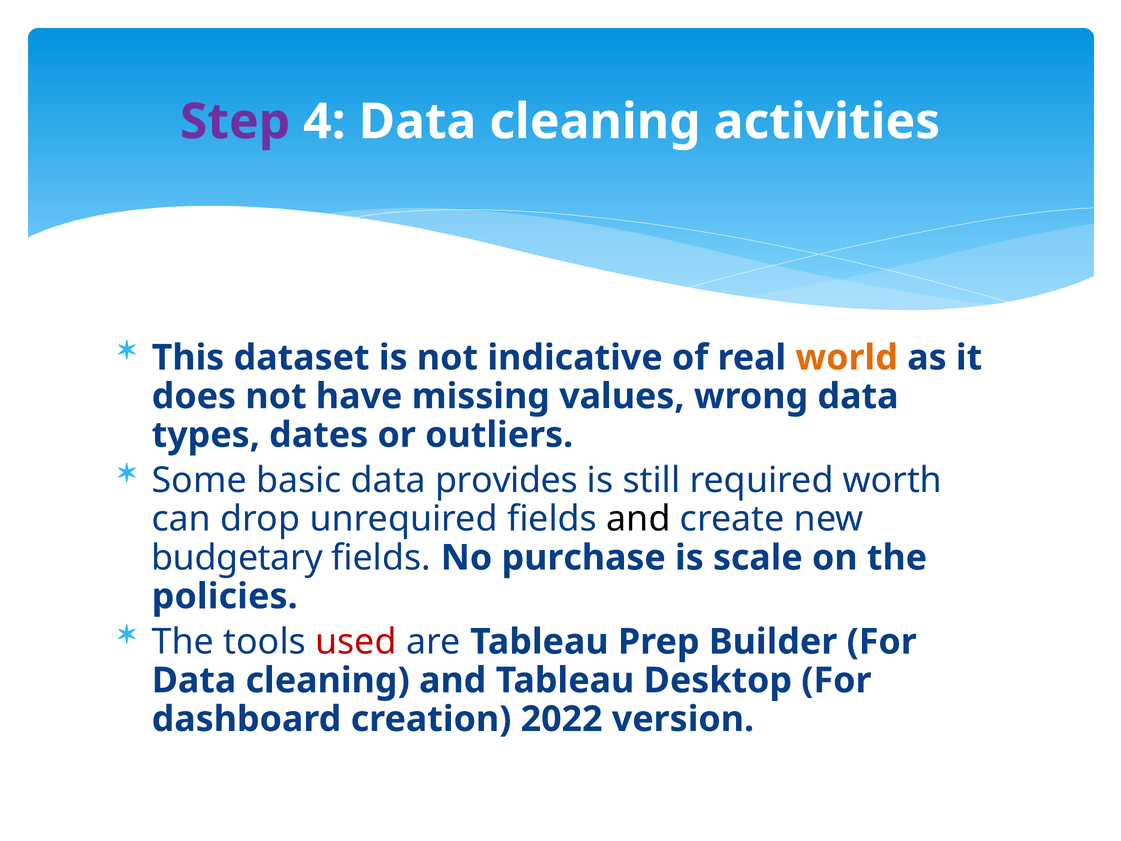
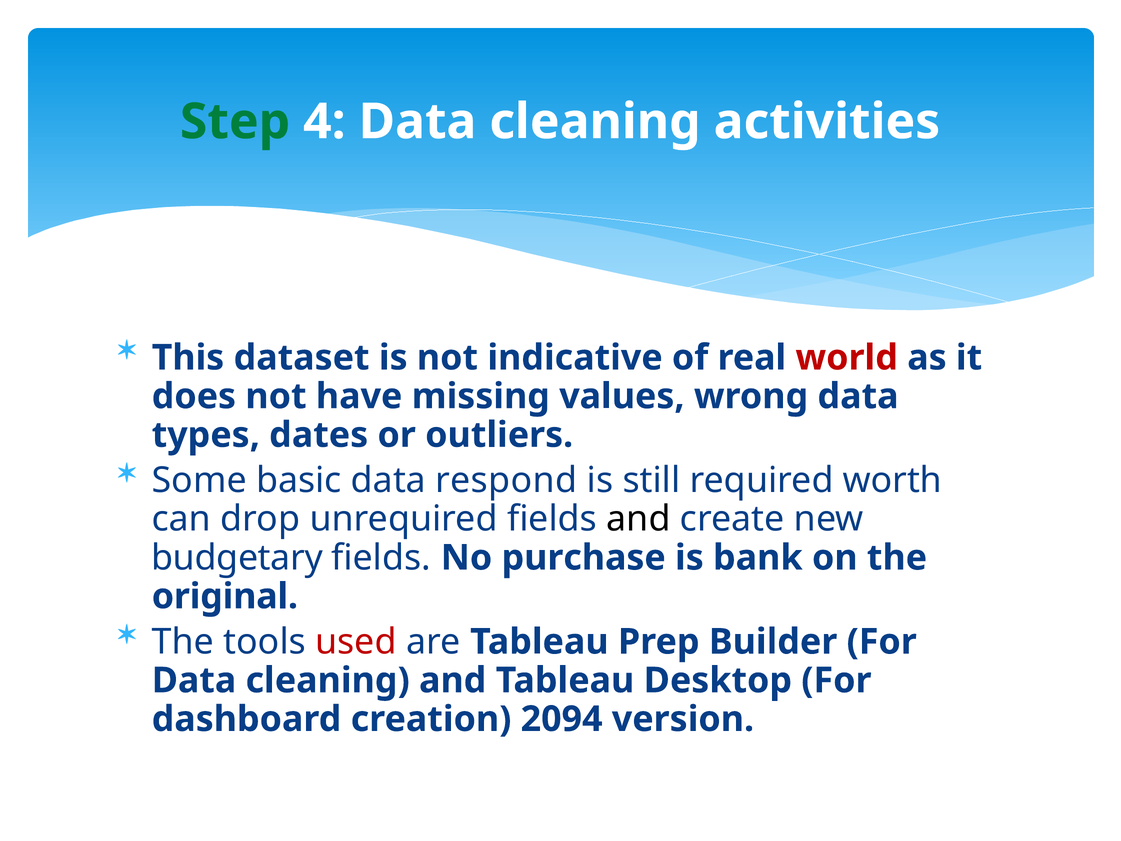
Step colour: purple -> green (235, 122)
world colour: orange -> red (847, 358)
provides: provides -> respond (506, 480)
scale: scale -> bank (758, 558)
policies: policies -> original (225, 596)
2022: 2022 -> 2094 (562, 719)
